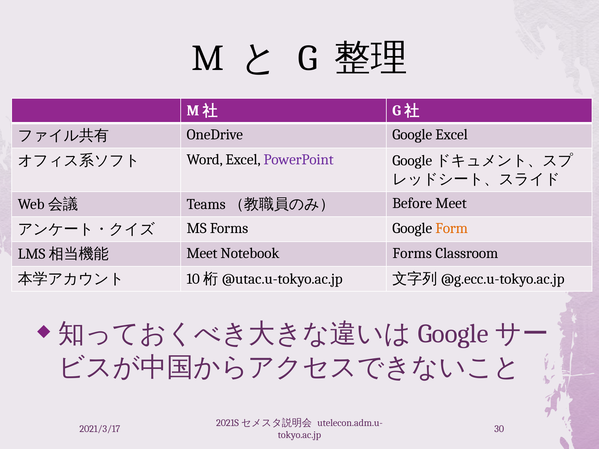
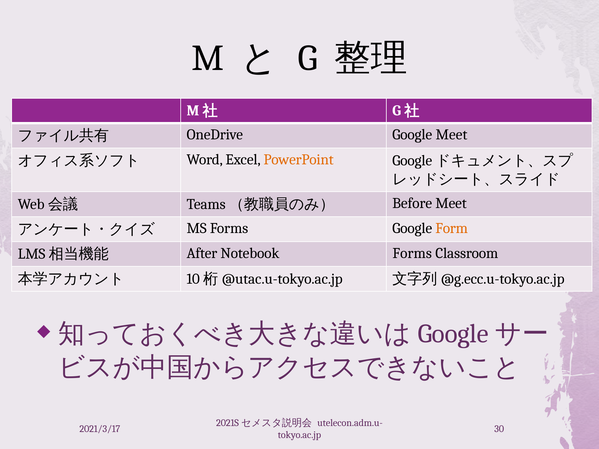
Google Excel: Excel -> Meet (452, 135)
PowerPoint colour: purple -> orange (299, 160)
Meet: Meet -> After (202, 253)
